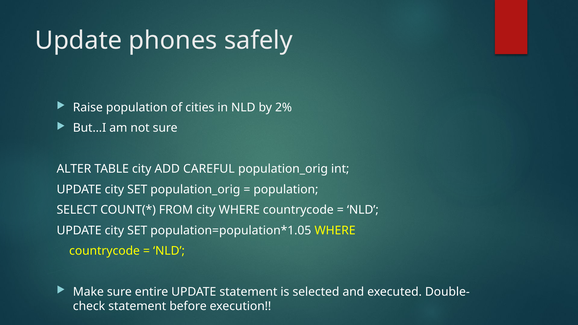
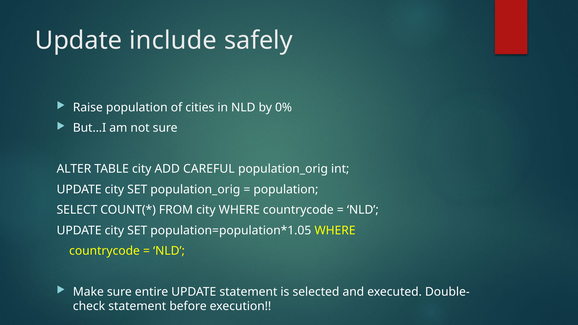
phones: phones -> include (173, 41)
2%: 2% -> 0% (284, 108)
